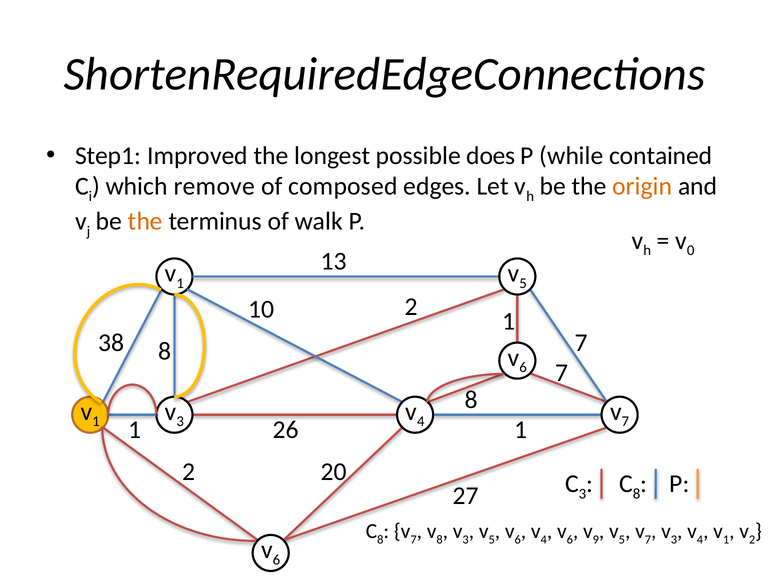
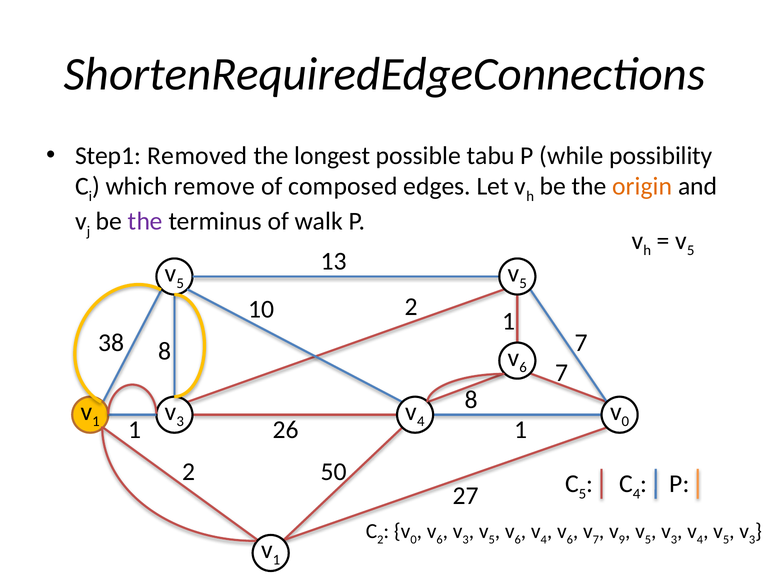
Improved: Improved -> Removed (197, 156)
does: does -> tabu (491, 156)
contained: contained -> possibility (661, 156)
the colour: orange -> purple (145, 222)
0: 0 -> 5 (691, 251)
1: 1 -> 5 (180, 284)
7: 7 -> 0 (625, 422)
20: 20 -> 50 (334, 472)
3: 3 -> 5 (582, 494)
8: 8 -> 4 (637, 494)
8: 8 -> 2 (380, 540)
7: 7 -> 0 (414, 540)
8: 8 -> 6 (440, 540)
9: 9 -> 7 (596, 540)
5: 5 -> 9 (622, 540)
7: 7 -> 5 (648, 540)
1: 1 -> 5 (726, 540)
2: 2 -> 3 (752, 540)
6: 6 -> 1 (276, 560)
